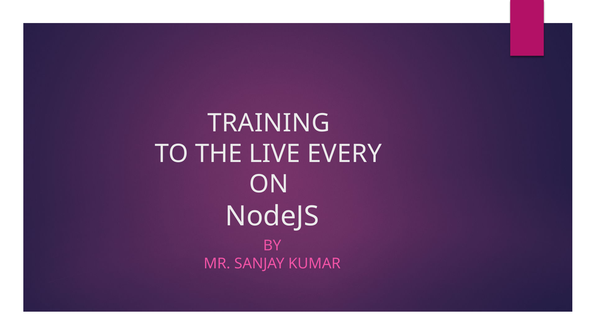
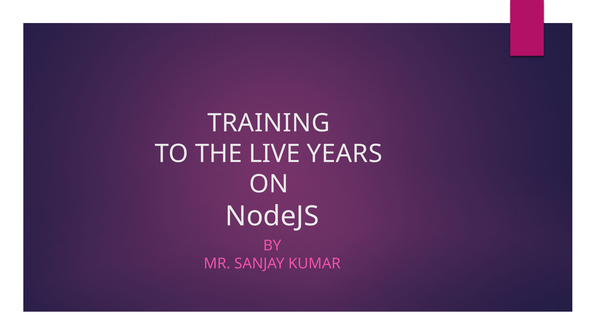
EVERY: EVERY -> YEARS (345, 154)
